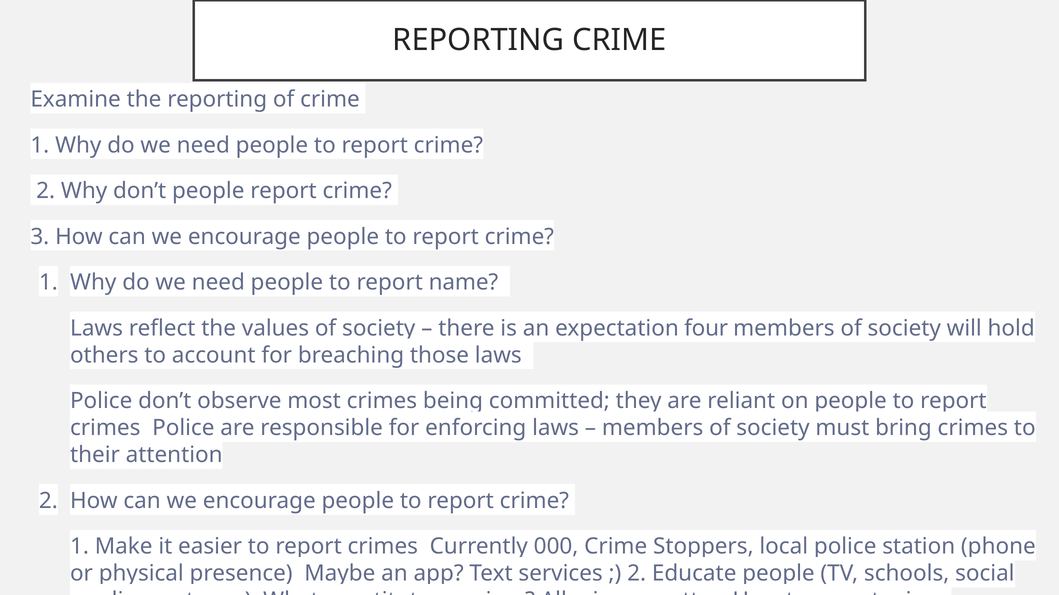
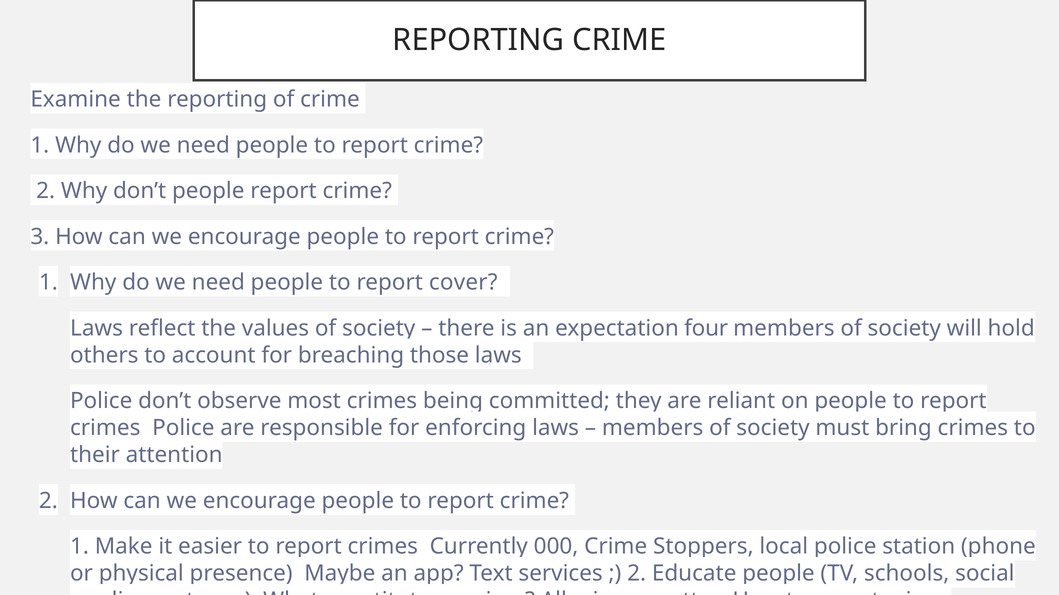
name: name -> cover (463, 283)
